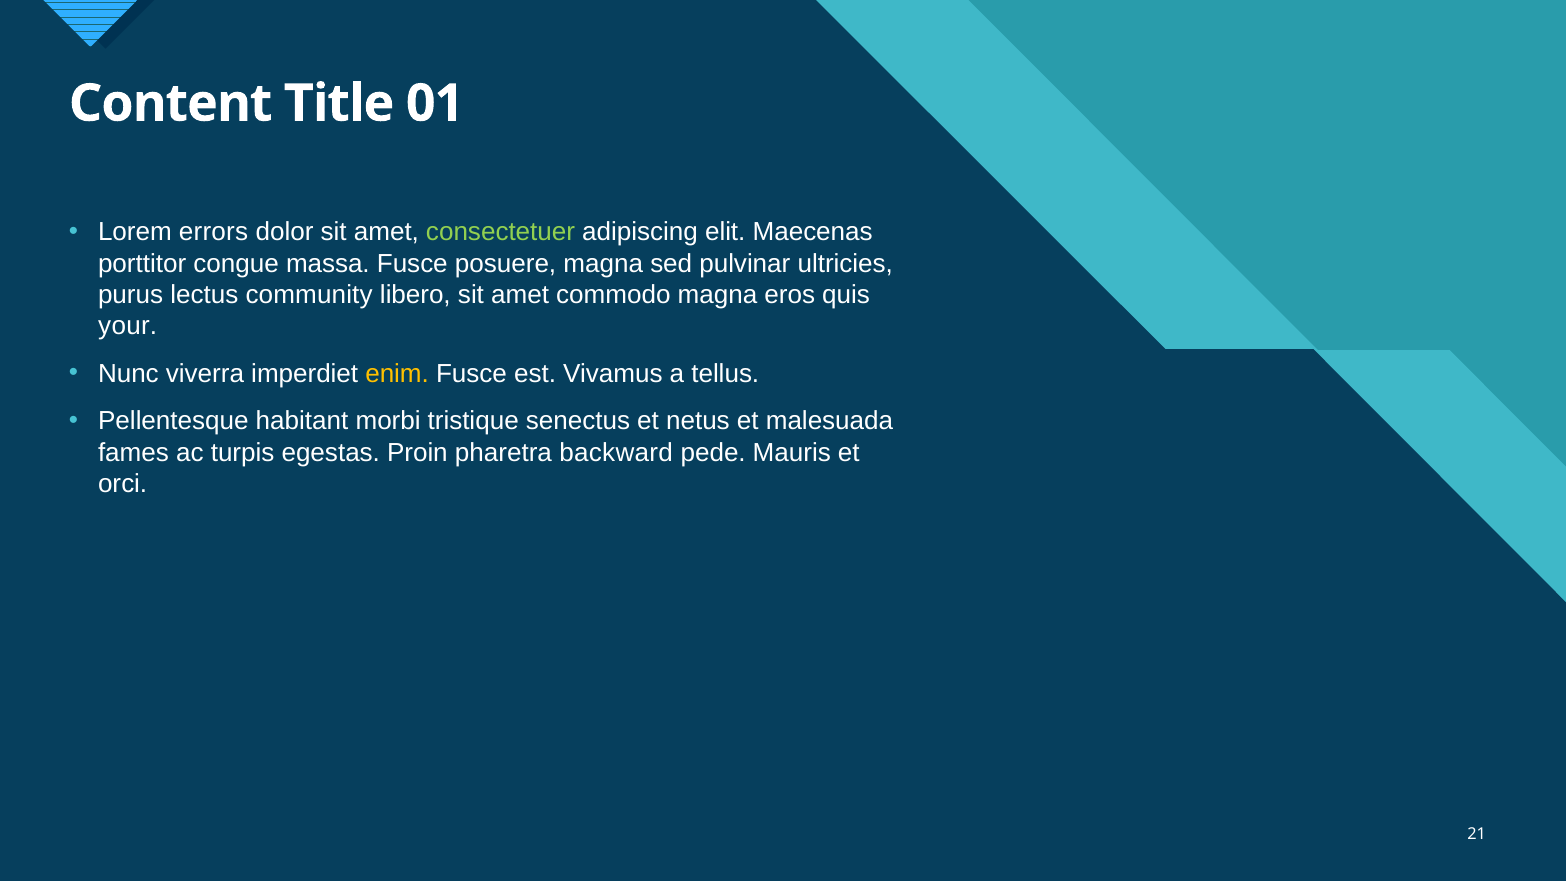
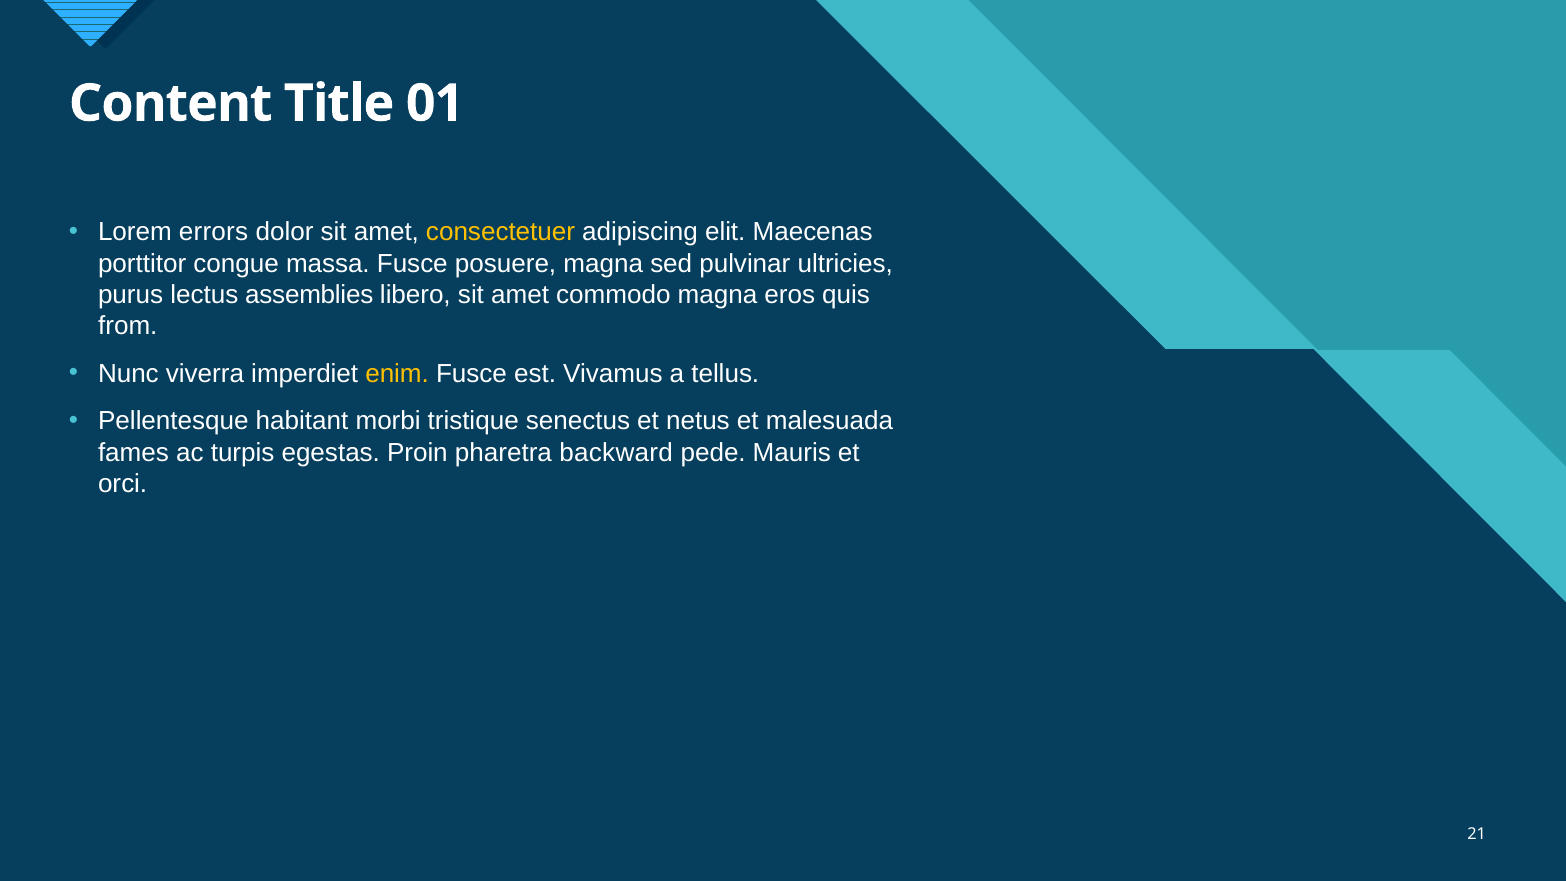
consectetuer colour: light green -> yellow (501, 232)
community: community -> assemblies (309, 295)
your: your -> from (128, 326)
